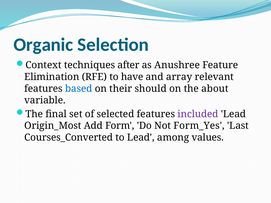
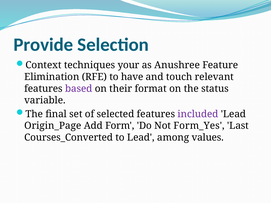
Organic: Organic -> Provide (43, 45)
after: after -> your (128, 65)
array: array -> touch (179, 77)
based colour: blue -> purple (79, 89)
should: should -> format (151, 89)
about: about -> status (215, 89)
Origin_Most: Origin_Most -> Origin_Page (53, 126)
